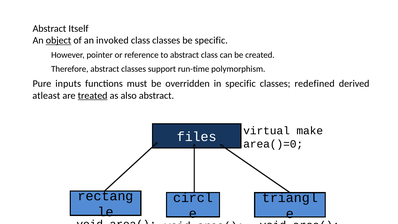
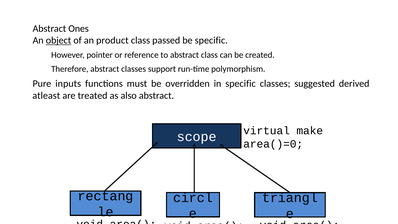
Itself: Itself -> Ones (79, 28)
invoked: invoked -> product (112, 40)
class classes: classes -> passed (166, 40)
redefined: redefined -> suggested (315, 83)
treated underline: present -> none (93, 95)
files: files -> scope (197, 137)
